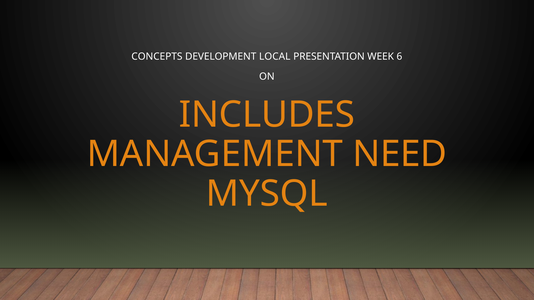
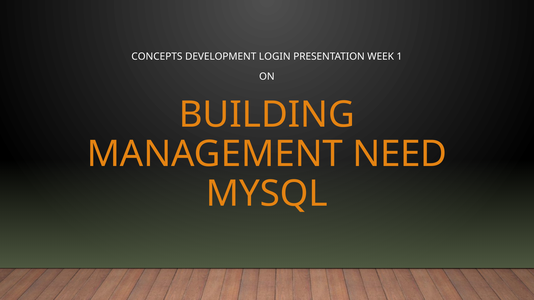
LOCAL: LOCAL -> LOGIN (275, 57)
6: 6 -> 1 (399, 57)
INCLUDES: INCLUDES -> BUILDING (267, 115)
